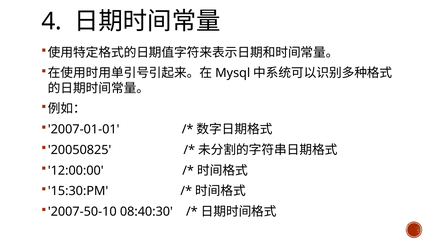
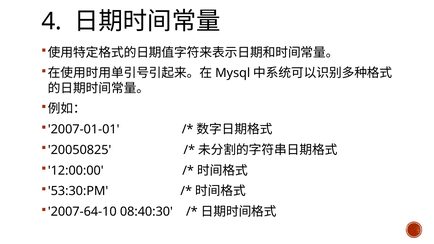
15:30:PM: 15:30:PM -> 53:30:PM (78, 191)
2007-50-10: 2007-50-10 -> 2007-64-10 (82, 212)
